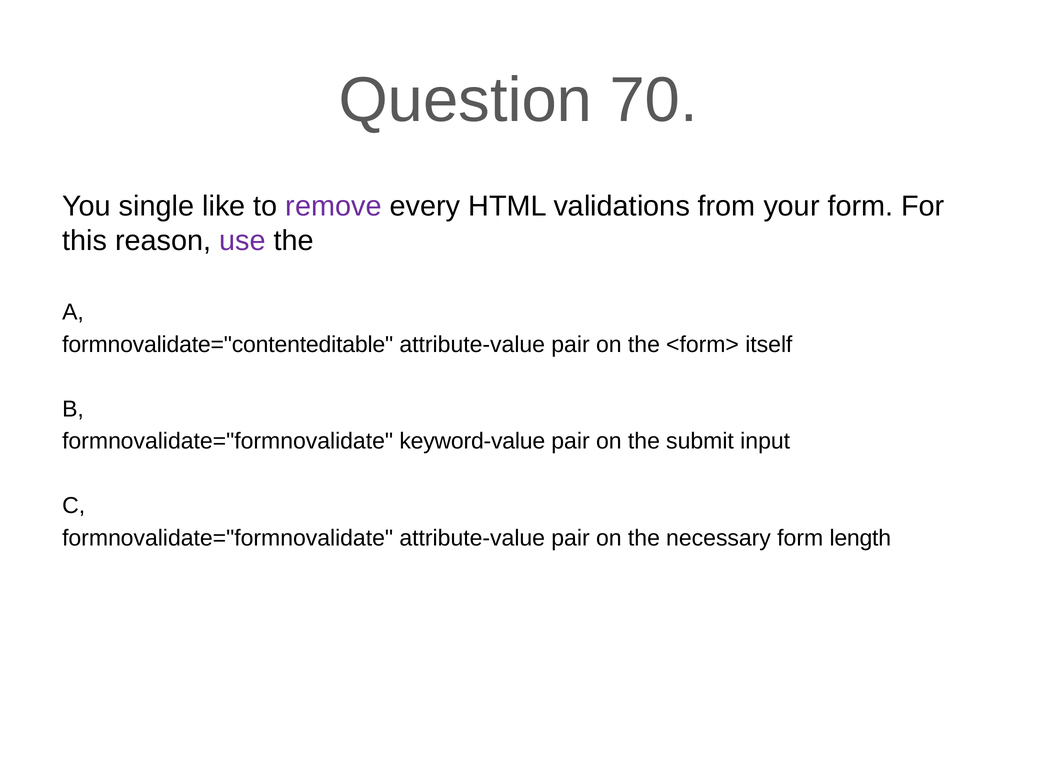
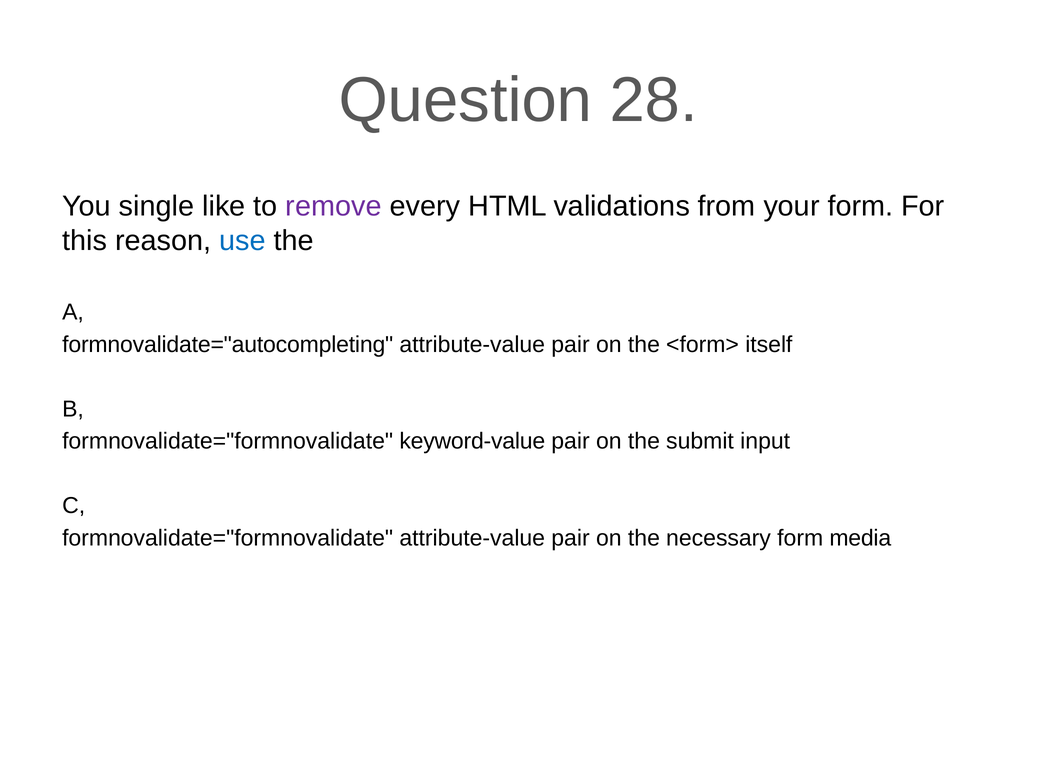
70: 70 -> 28 (654, 100)
use colour: purple -> blue (242, 241)
formnovalidate="contenteditable: formnovalidate="contenteditable -> formnovalidate="autocompleting (228, 344)
length: length -> media (860, 538)
